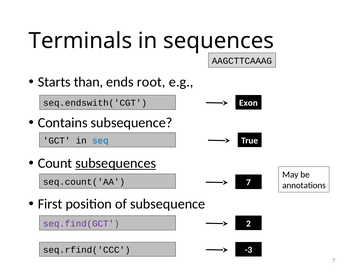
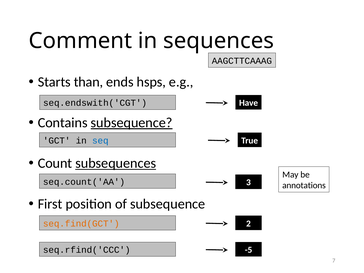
Terminals: Terminals -> Comment (80, 41)
root: root -> hsps (151, 82)
Exon: Exon -> Have (249, 103)
subsequence underline: none -> present (132, 123)
seq.count('AA 7: 7 -> 3 (248, 182)
seq.find(GCT colour: purple -> orange (81, 224)
-3: -3 -> -5 (249, 250)
